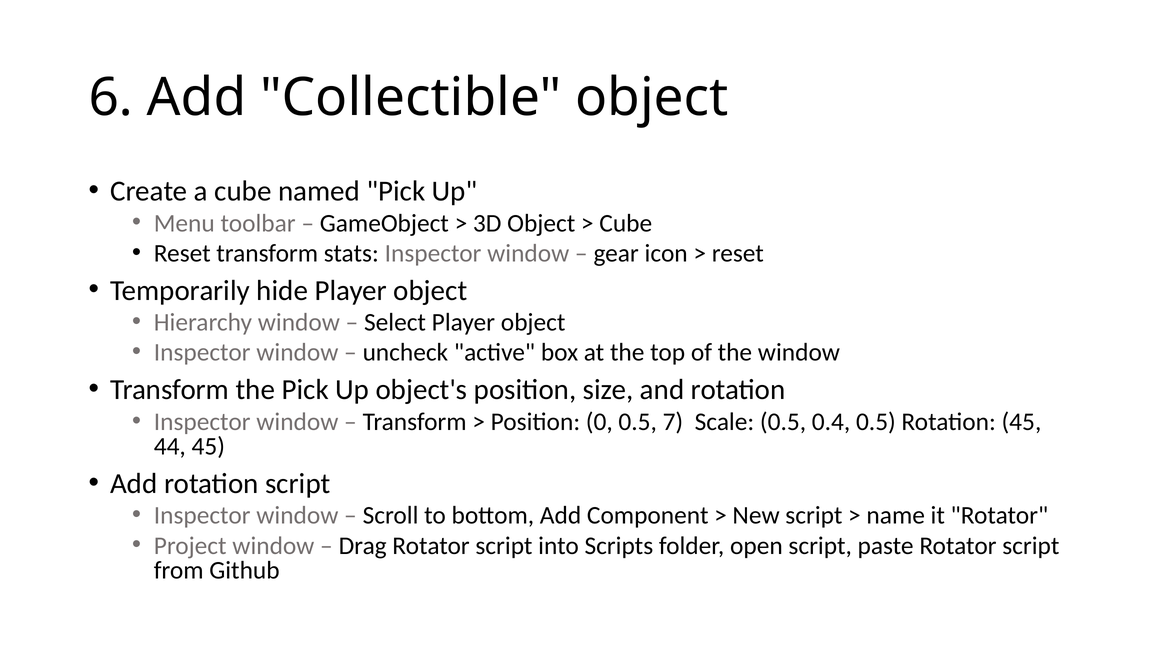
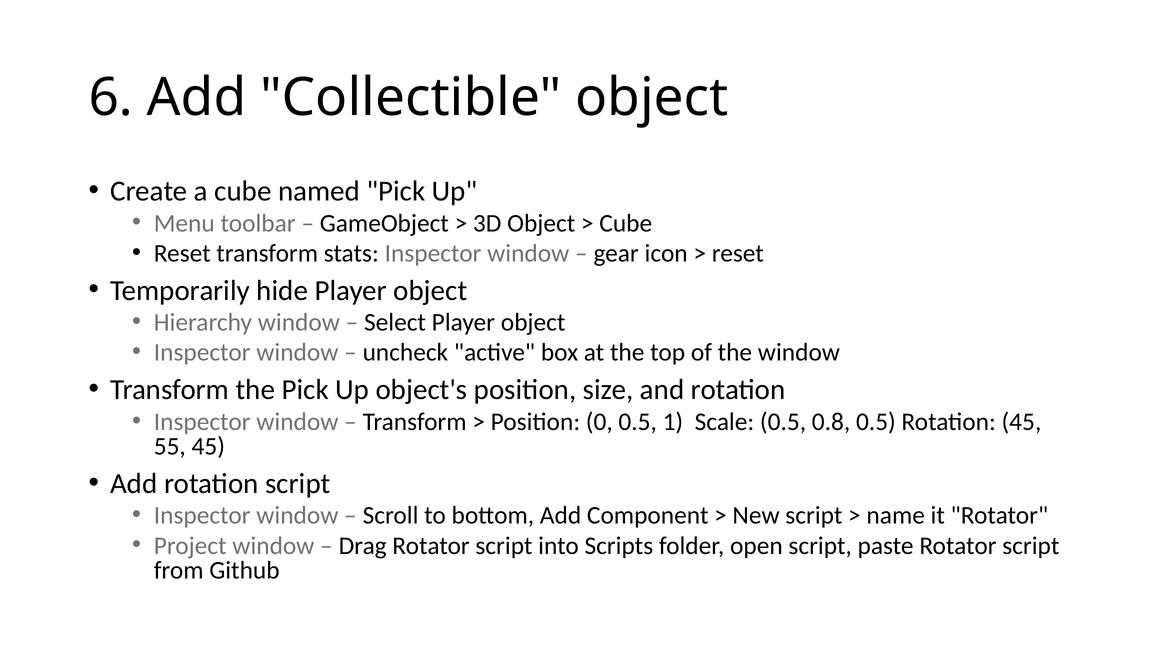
7: 7 -> 1 (673, 422)
0.4: 0.4 -> 0.8 (831, 422)
44: 44 -> 55 (170, 446)
